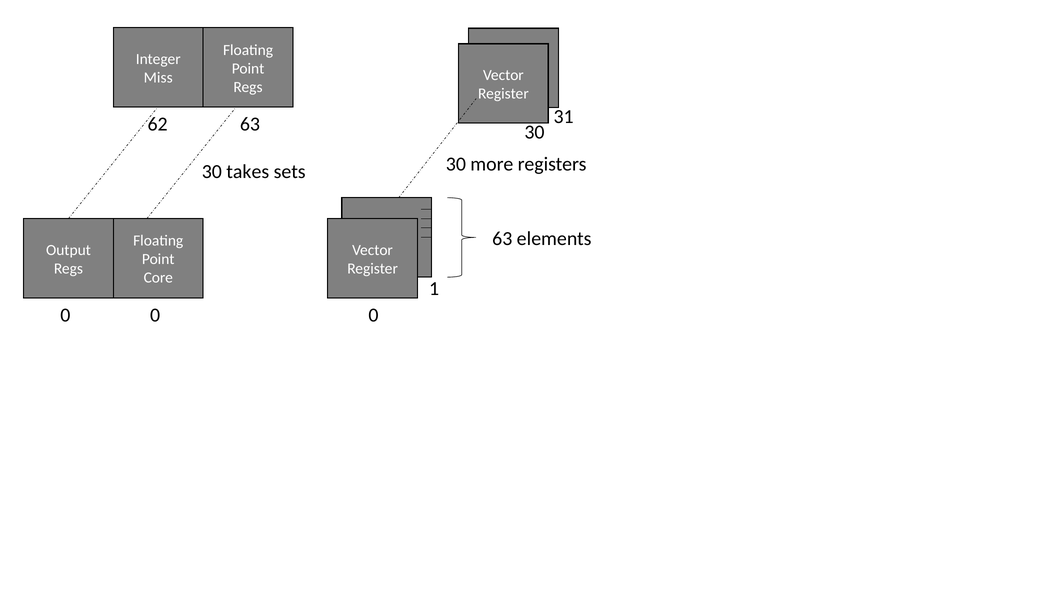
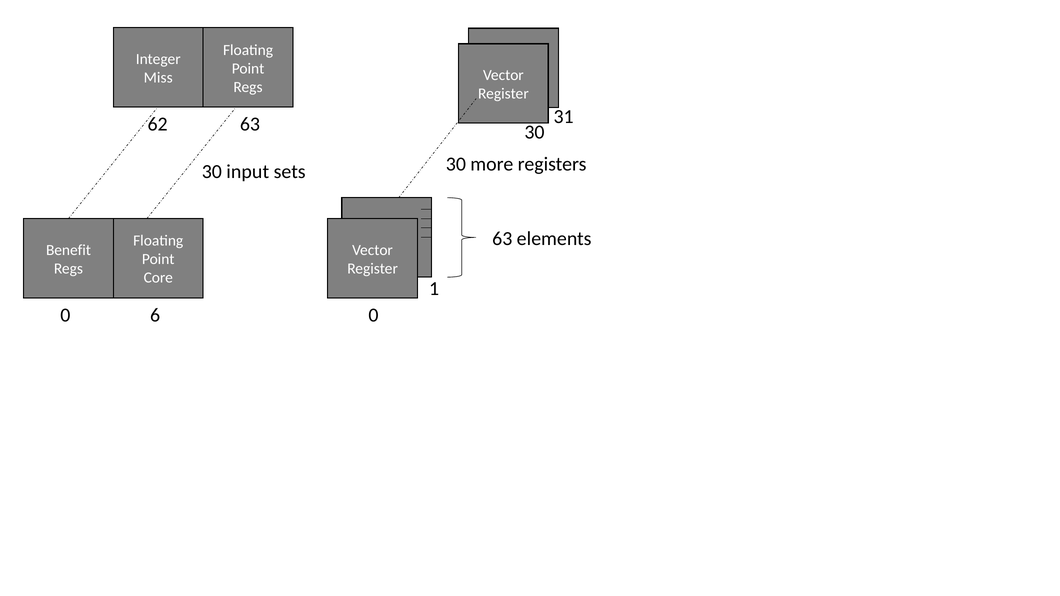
takes: takes -> input (248, 172)
Output: Output -> Benefit (69, 250)
0 0: 0 -> 6 (155, 315)
